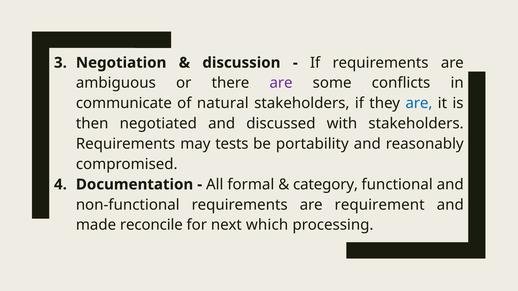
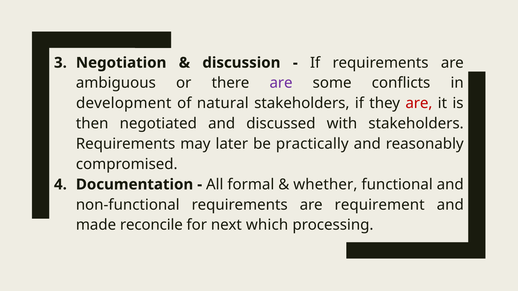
communicate: communicate -> development (124, 103)
are colour: blue -> red (419, 103)
tests: tests -> later (232, 144)
portability: portability -> practically (312, 144)
category: category -> whether (325, 185)
